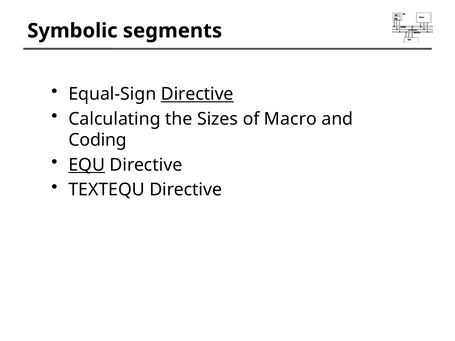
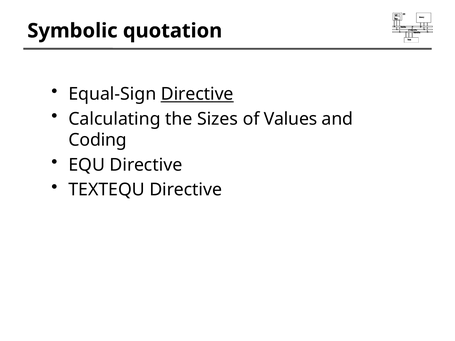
segments: segments -> quotation (173, 31)
Macro: Macro -> Values (291, 119)
EQU underline: present -> none (87, 165)
